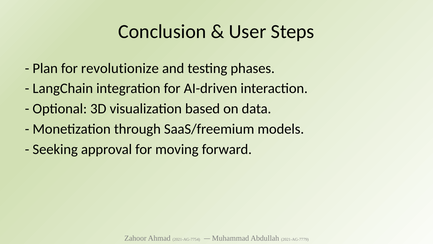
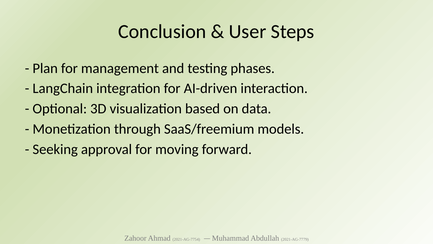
revolutionize: revolutionize -> management (120, 68)
